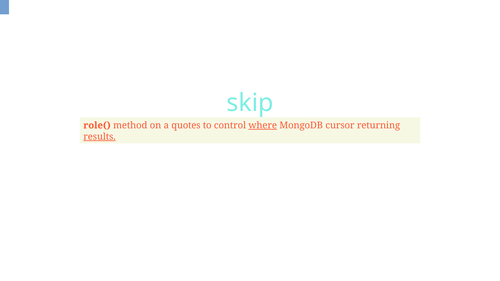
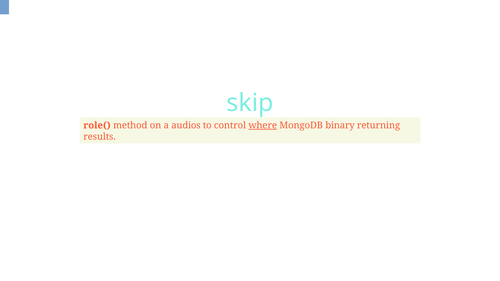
quotes: quotes -> audios (186, 125)
cursor: cursor -> binary (340, 125)
results underline: present -> none (100, 137)
